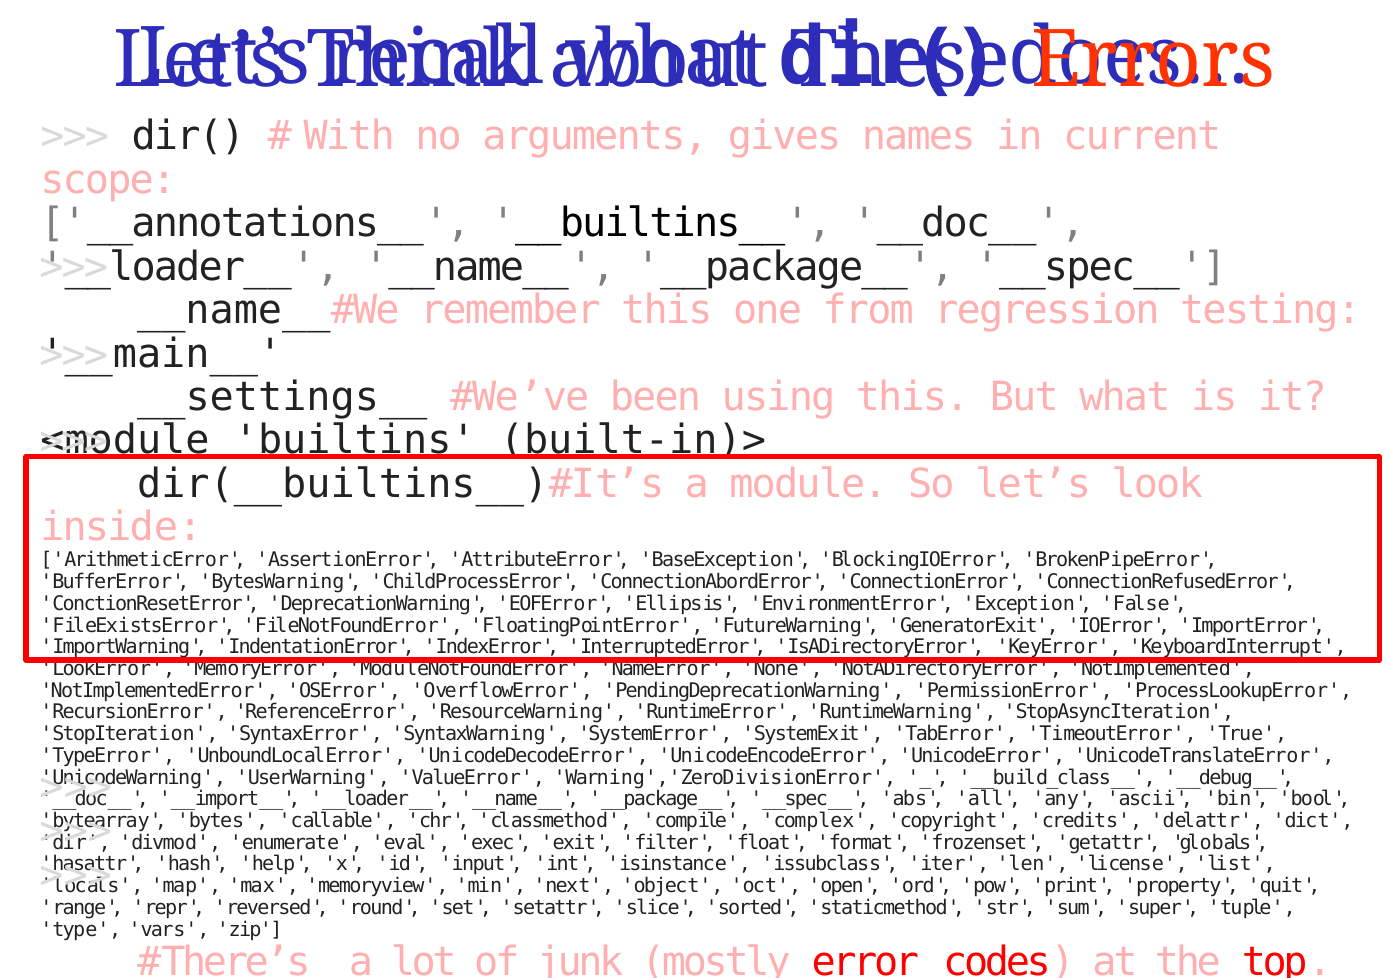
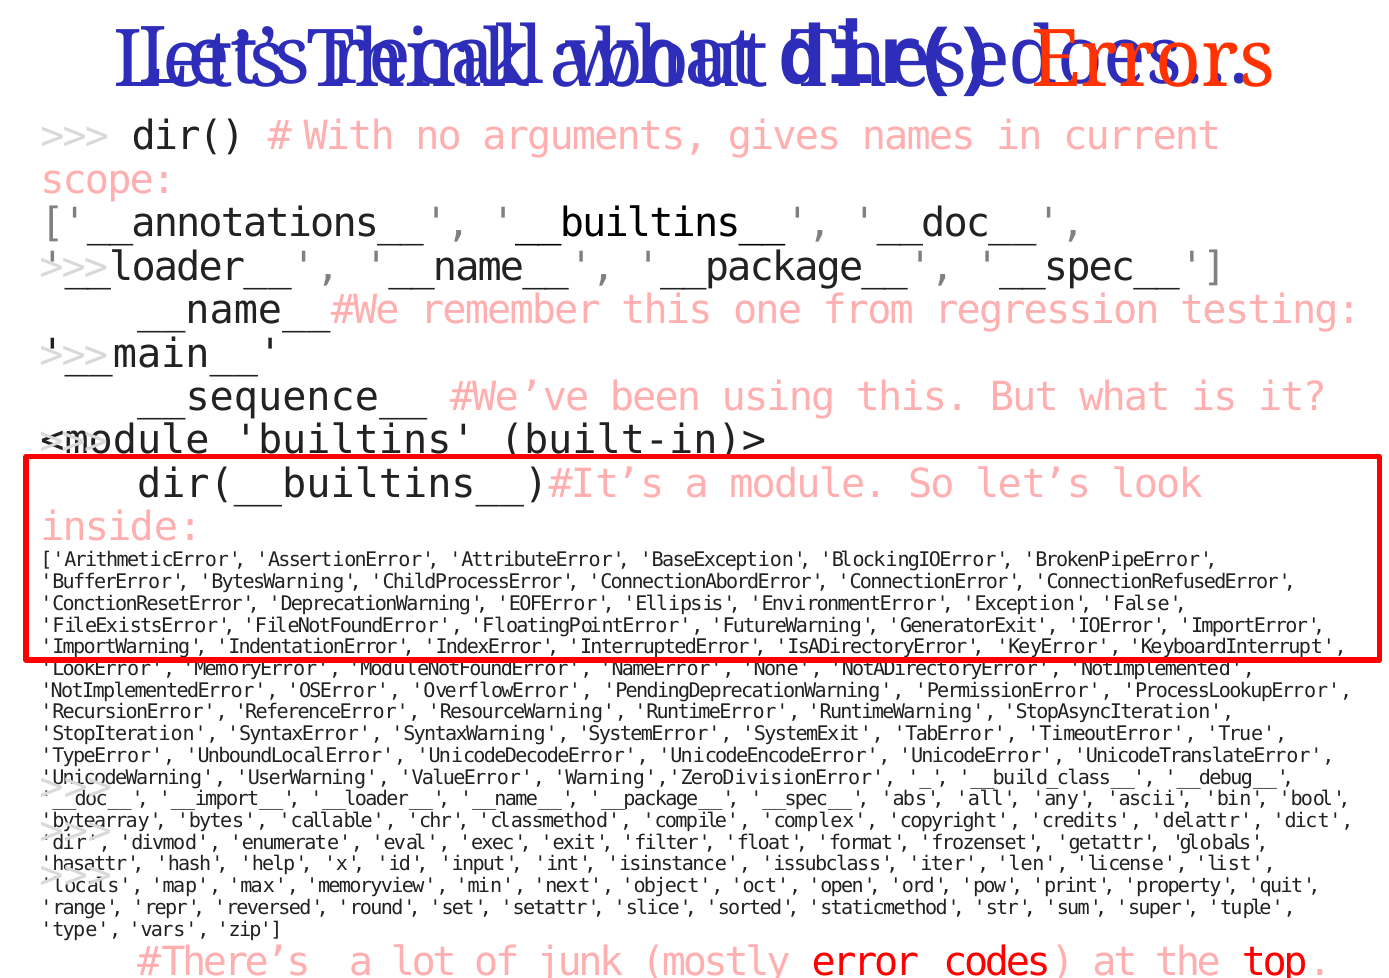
__settings__: __settings__ -> __sequence__ (282, 397)
